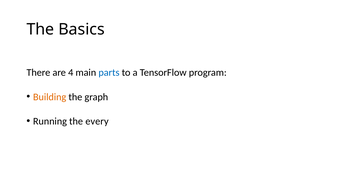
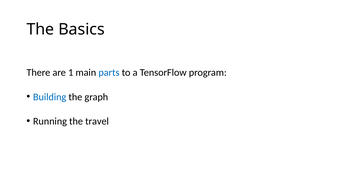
4: 4 -> 1 (71, 72)
Building colour: orange -> blue (50, 97)
every: every -> travel (97, 121)
